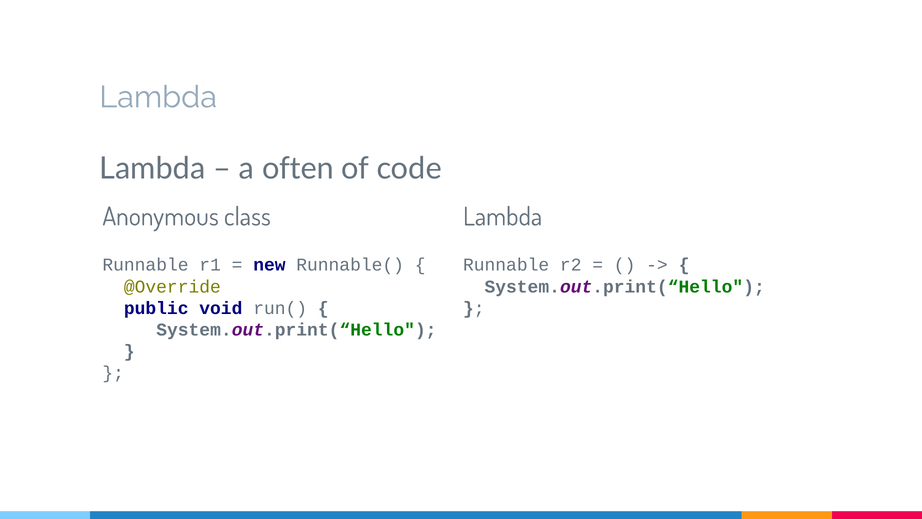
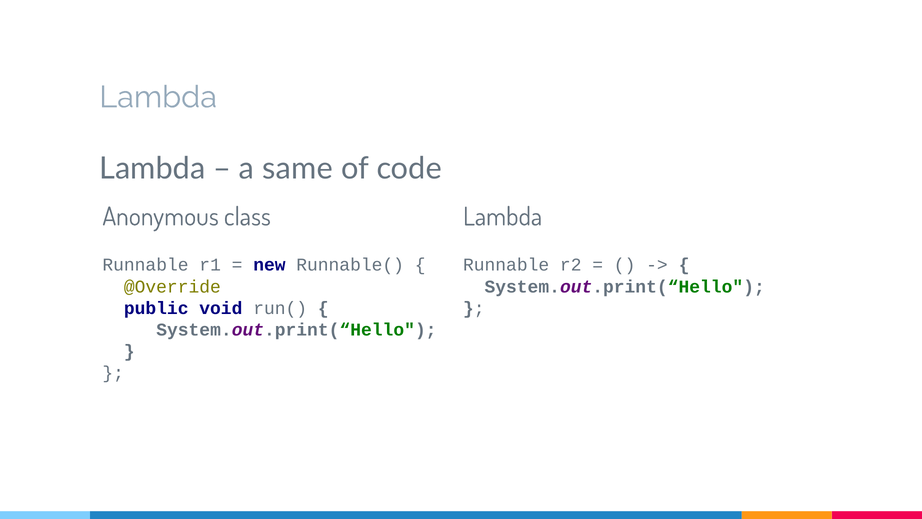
often: often -> same (298, 168)
